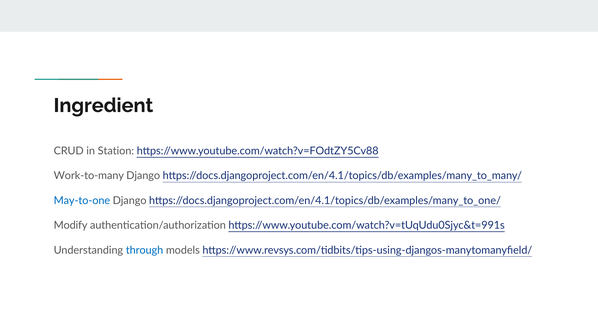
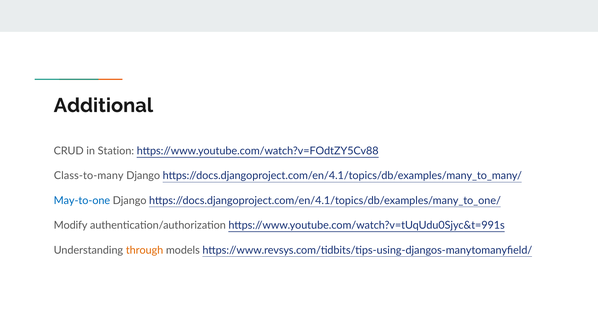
Ingredient: Ingredient -> Additional (103, 106)
Work-to-many: Work-to-many -> Class-to-many (89, 176)
through colour: blue -> orange (145, 250)
